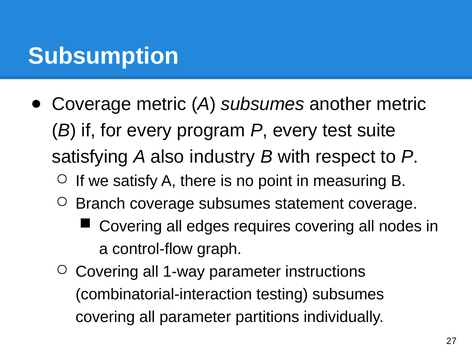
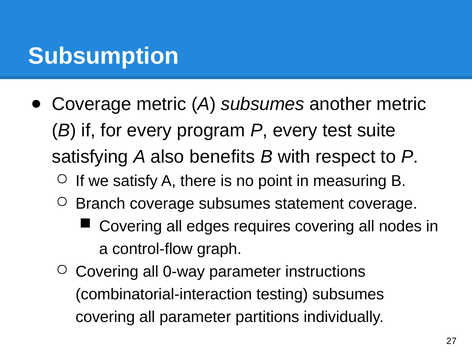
industry: industry -> benefits (222, 157)
1-way: 1-way -> 0-way (184, 272)
